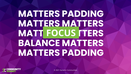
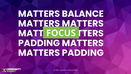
PADDING: PADDING -> BALANCE (83, 14)
BALANCE: BALANCE -> PADDING (39, 43)
